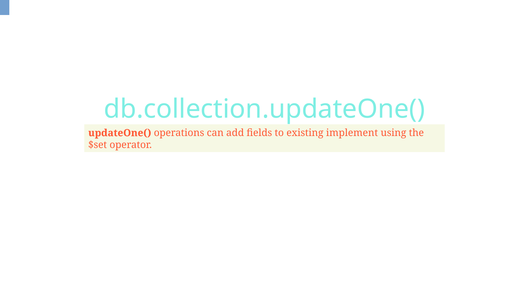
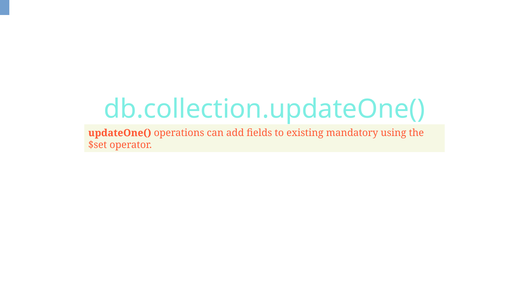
implement: implement -> mandatory (352, 133)
